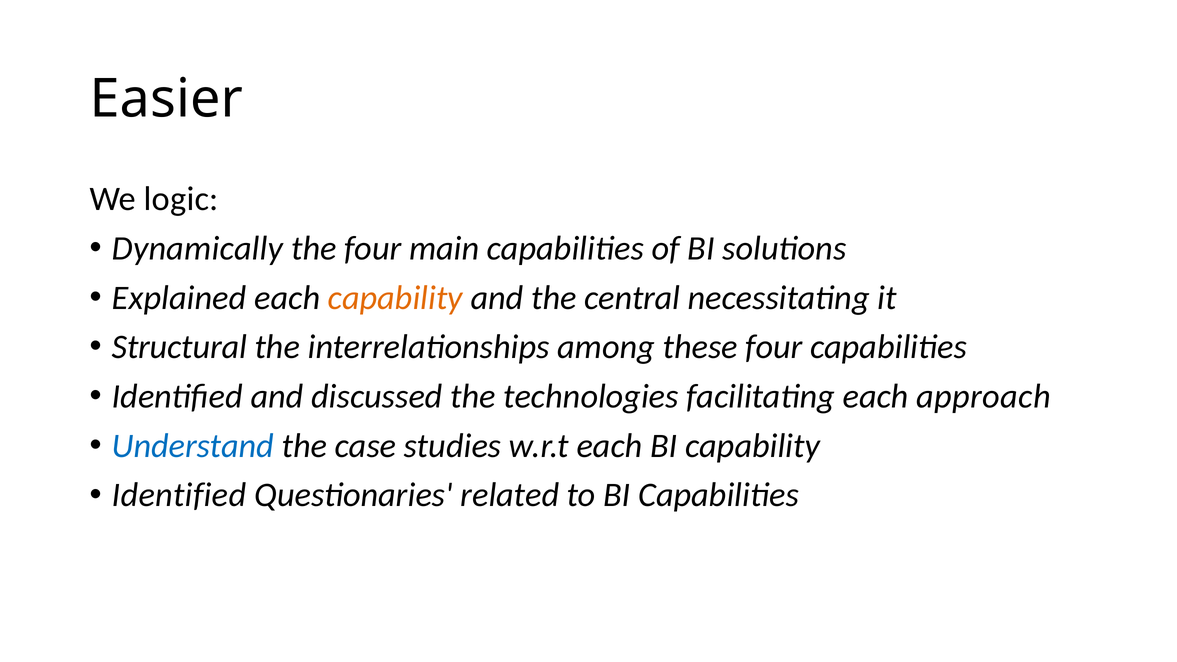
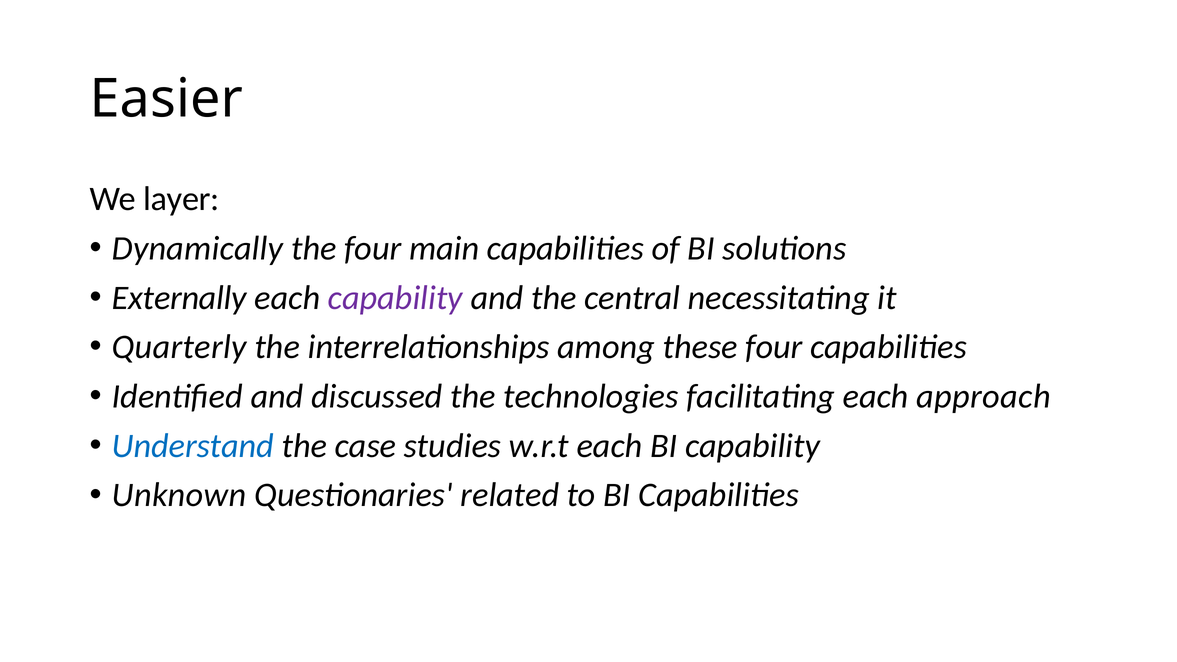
logic: logic -> layer (181, 199)
Explained: Explained -> Externally (179, 298)
capability colour: orange -> purple (395, 298)
Structural: Structural -> Quarterly (179, 347)
Identified: Identified -> Unknown (179, 495)
